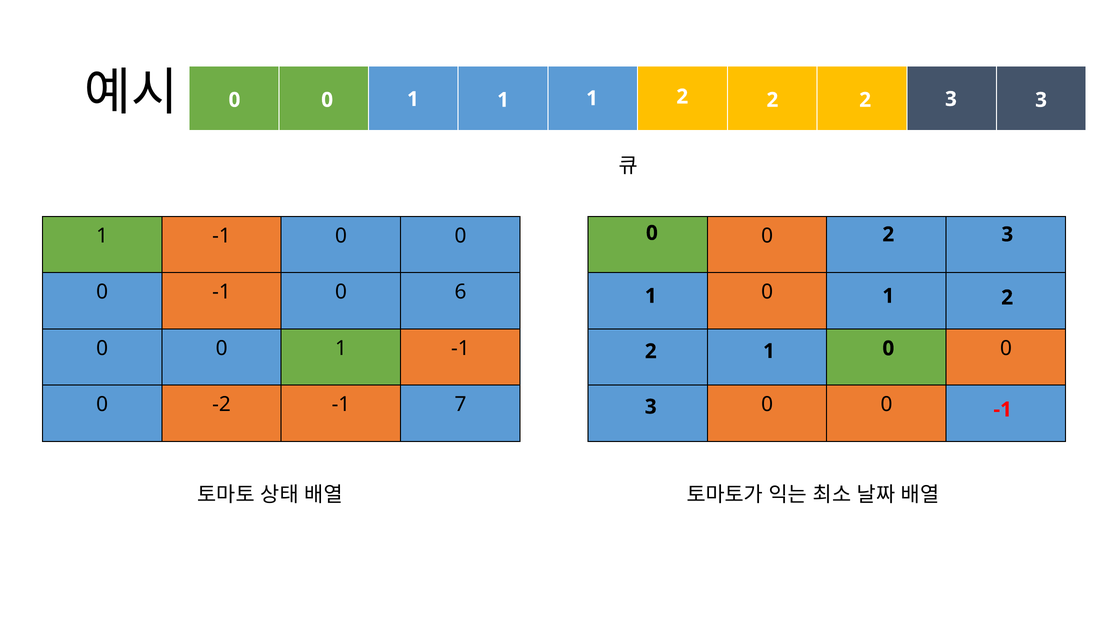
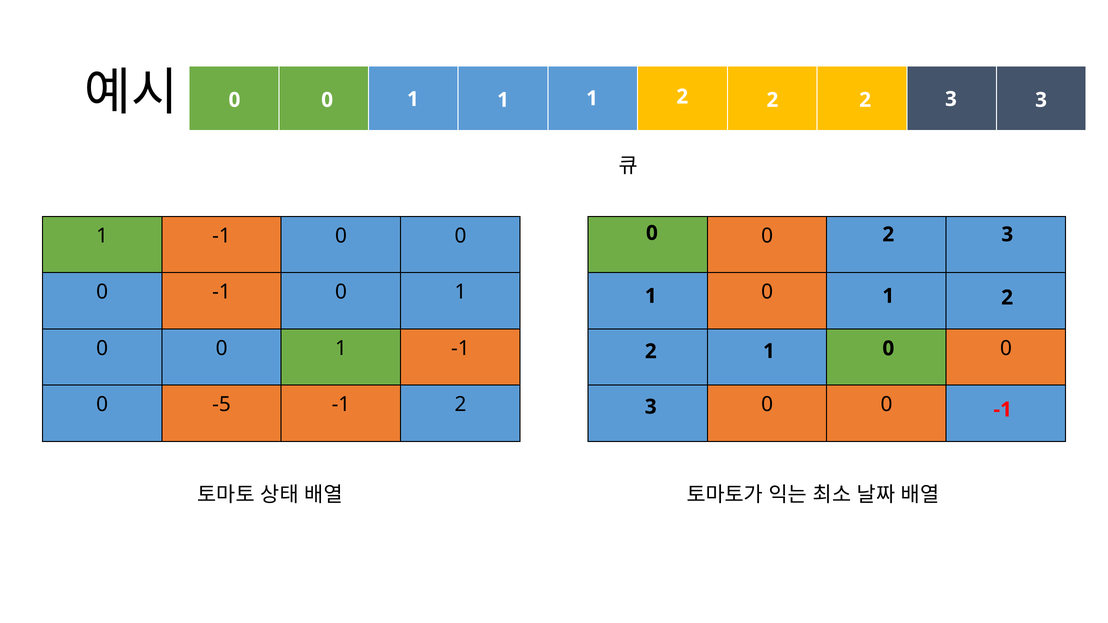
-1 0 6: 6 -> 1 (460, 292)
-2: -2 -> -5 (222, 405)
-1 7: 7 -> 2 (460, 405)
